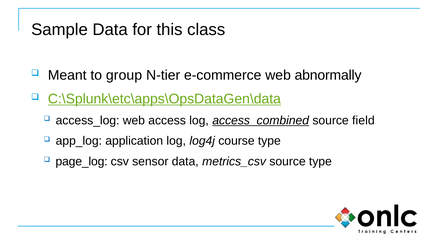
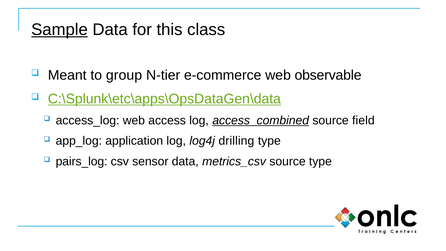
Sample underline: none -> present (59, 30)
abnormally: abnormally -> observable (328, 75)
course: course -> drilling (236, 141)
page_log: page_log -> pairs_log (82, 161)
